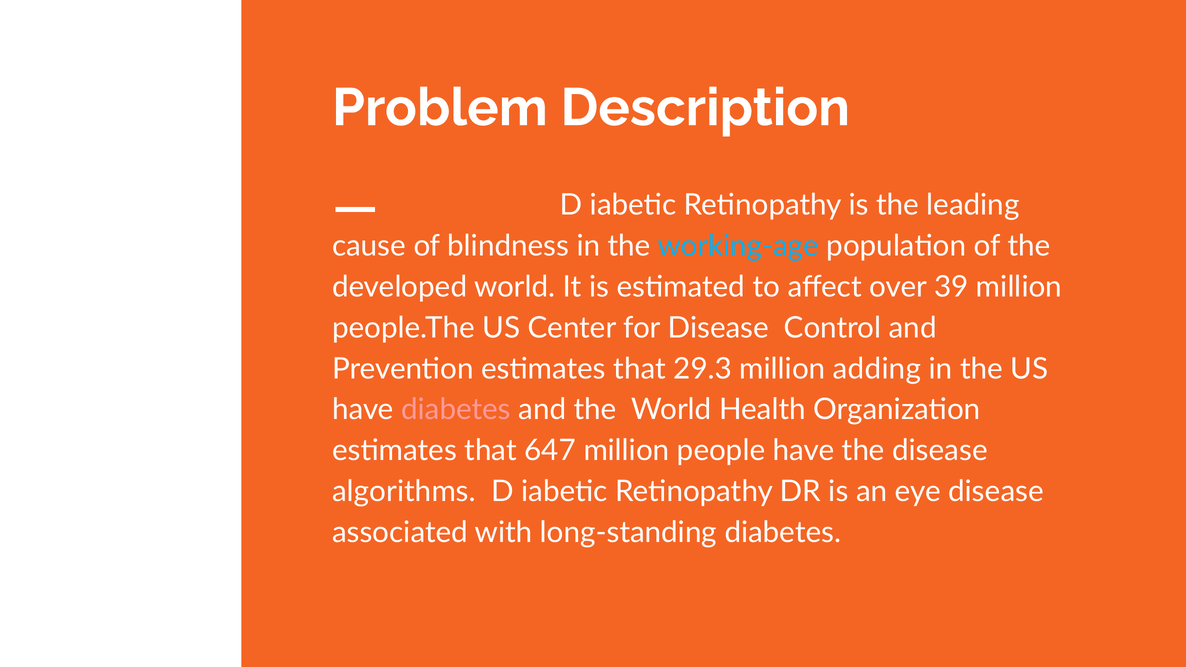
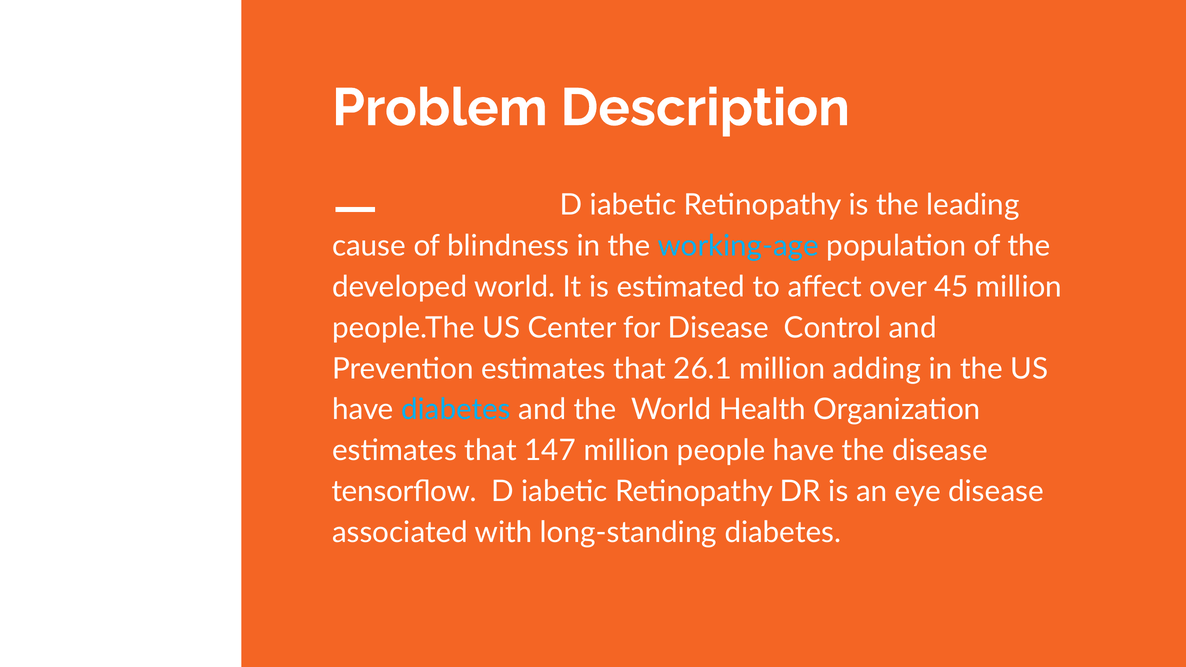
39: 39 -> 45 (951, 287)
29.3: 29.3 -> 26.1 (703, 369)
diabetes colour: pink -> light blue (456, 410)
647: 647 -> 147 (550, 451)
algorithms: algorithms -> tensorﬂow (404, 492)
